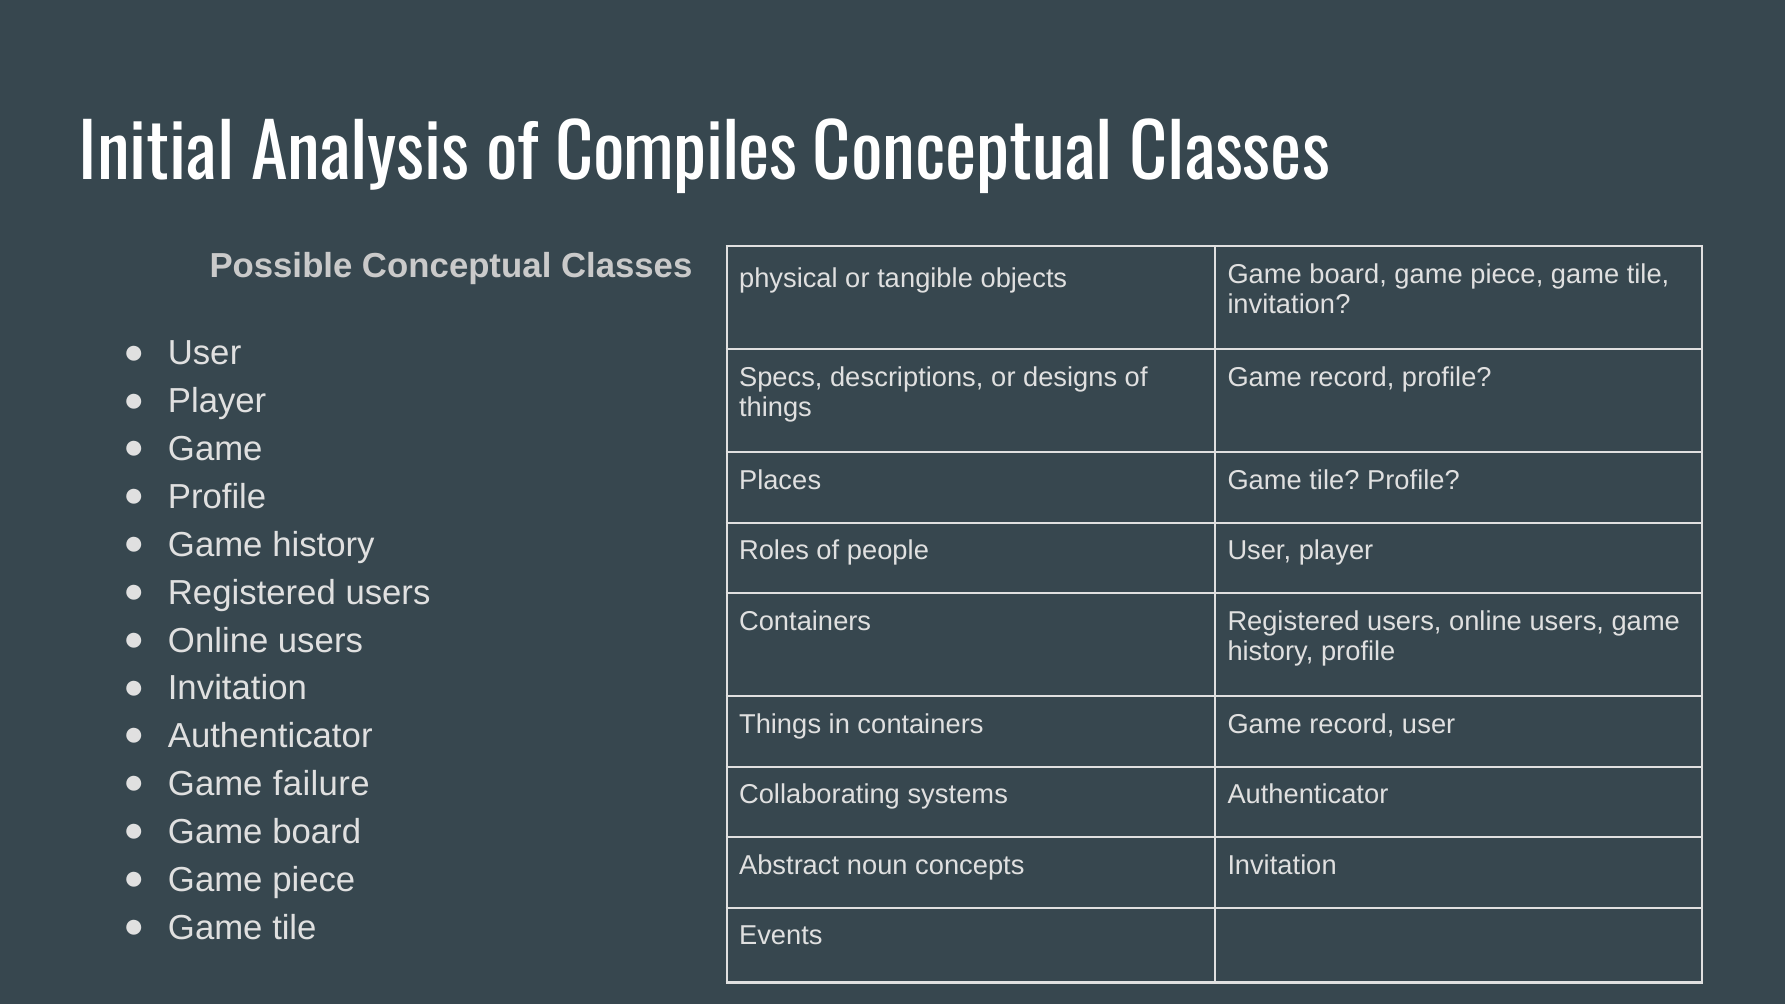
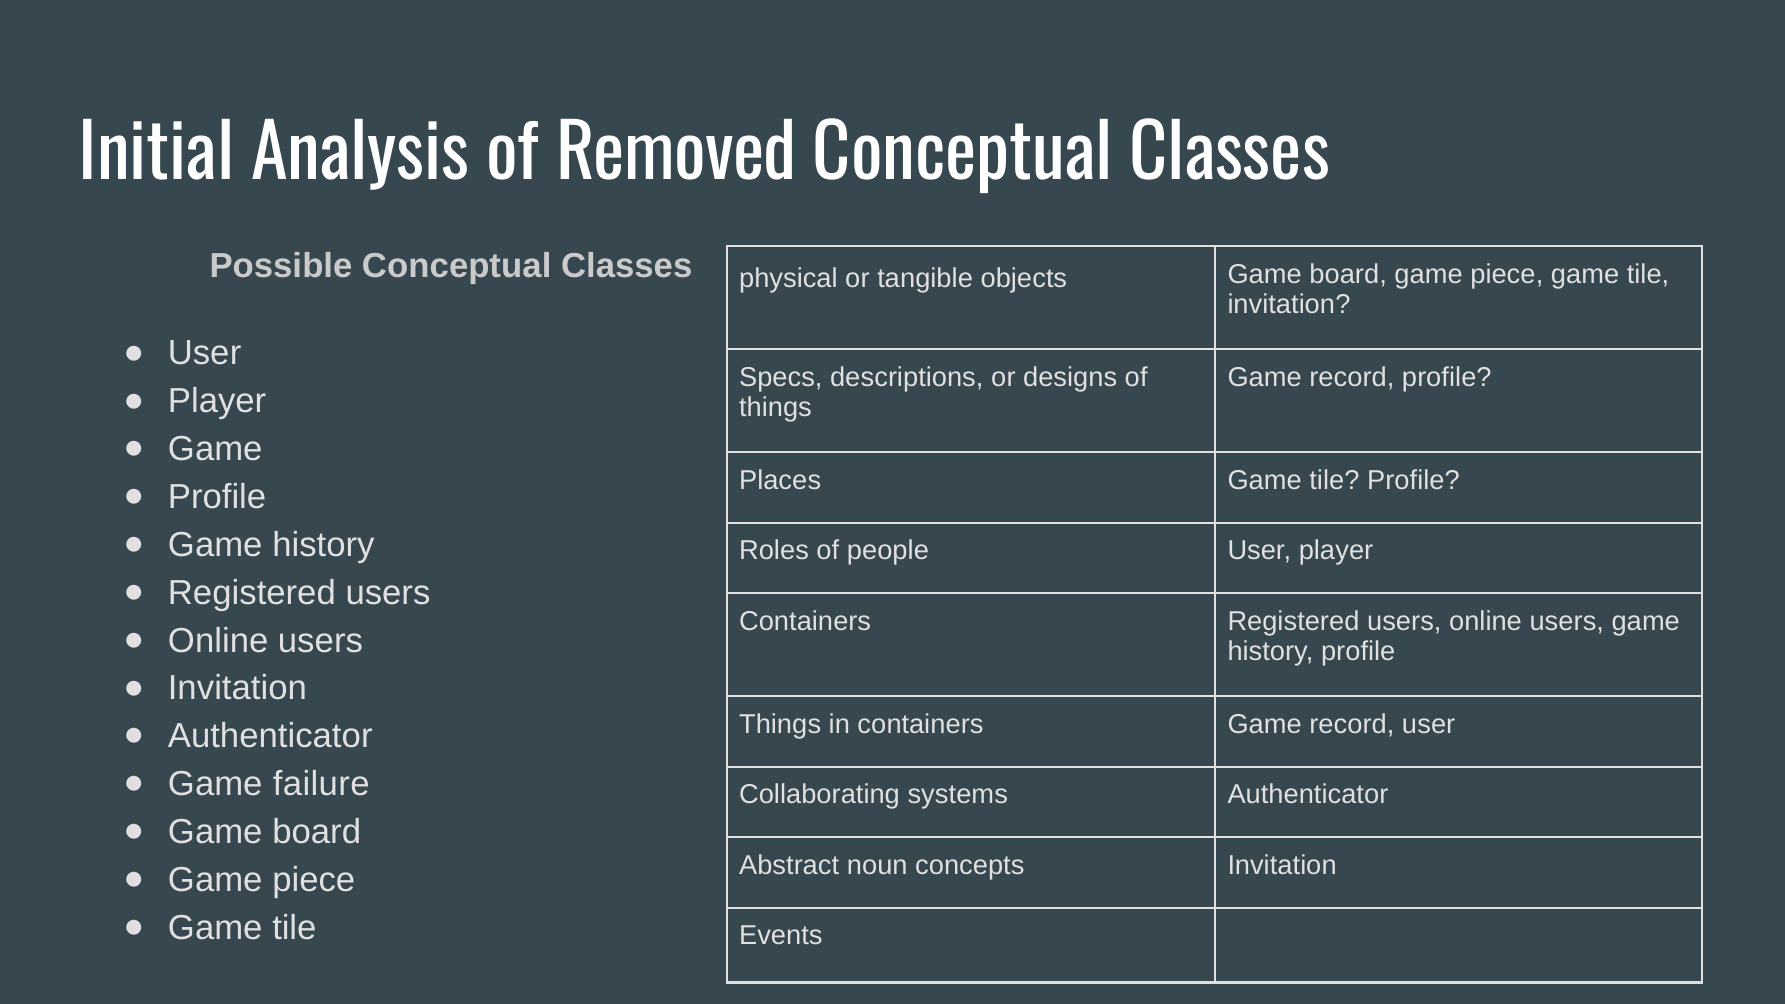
Compiles: Compiles -> Removed (676, 155)
